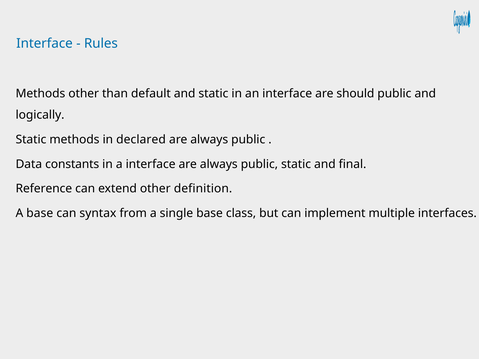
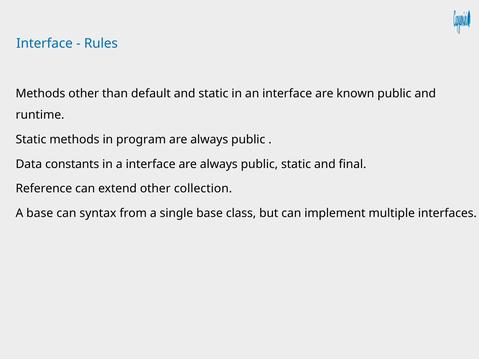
should: should -> known (355, 94)
logically: logically -> runtime (40, 115)
declared: declared -> program (141, 140)
definition: definition -> collection (203, 189)
